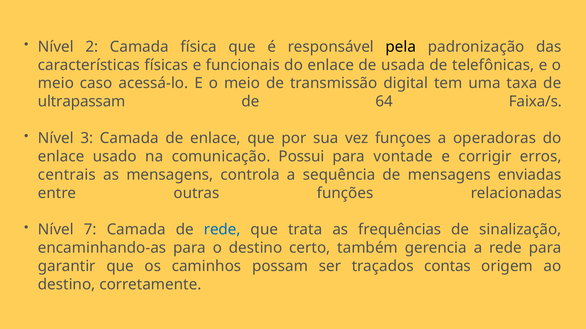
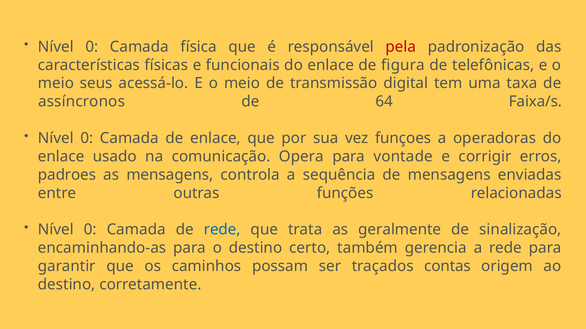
2: 2 -> 0 (92, 47)
pela colour: black -> red (401, 47)
usada: usada -> figura (403, 65)
caso: caso -> seus (96, 83)
ultrapassam: ultrapassam -> assíncronos (82, 102)
3: 3 -> 0 (87, 138)
Possui: Possui -> Opera (301, 157)
centrais: centrais -> padroes (67, 175)
7: 7 -> 0 (90, 230)
frequências: frequências -> geralmente (400, 230)
